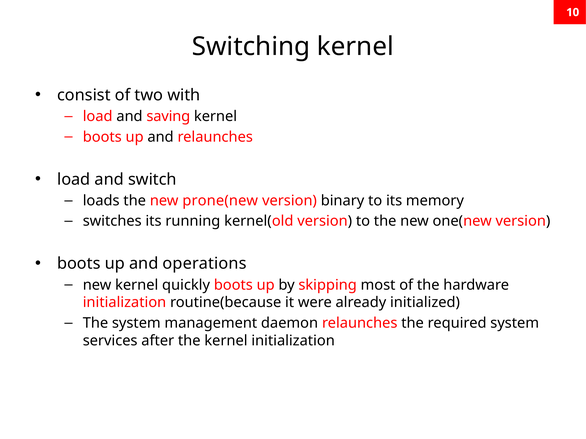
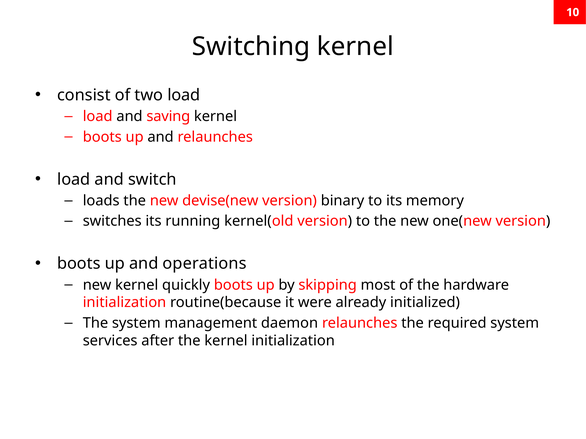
two with: with -> load (184, 95)
prone(new: prone(new -> devise(new (220, 201)
